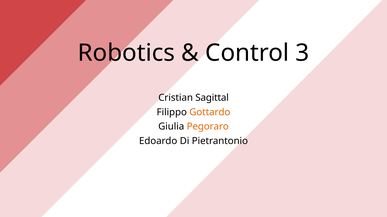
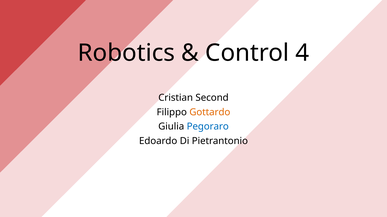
3: 3 -> 4 (302, 53)
Sagittal: Sagittal -> Second (212, 98)
Pegoraro colour: orange -> blue (208, 127)
